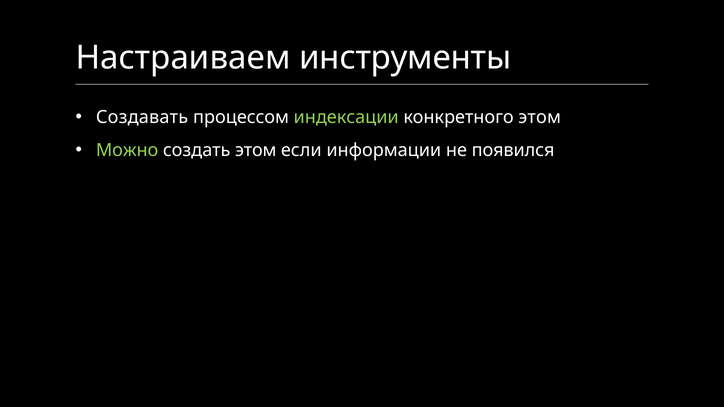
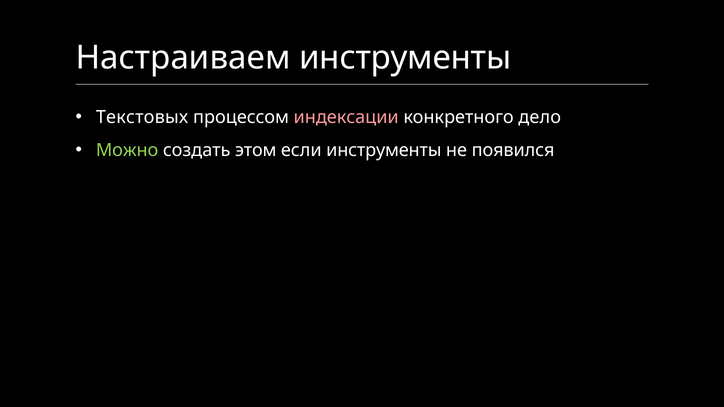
Создавать: Создавать -> Текстовых (142, 117)
индексации colour: light green -> pink (346, 117)
конкретного этом: этом -> дело (540, 117)
если информации: информации -> инструменты (384, 150)
